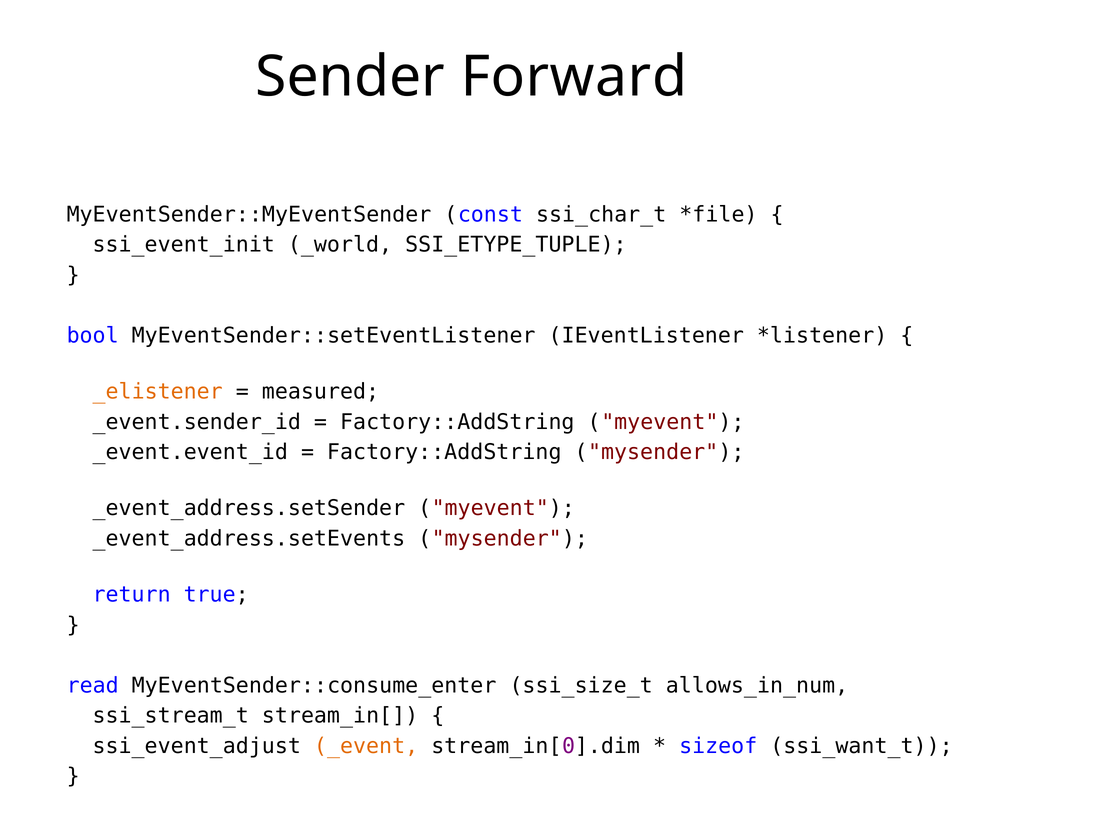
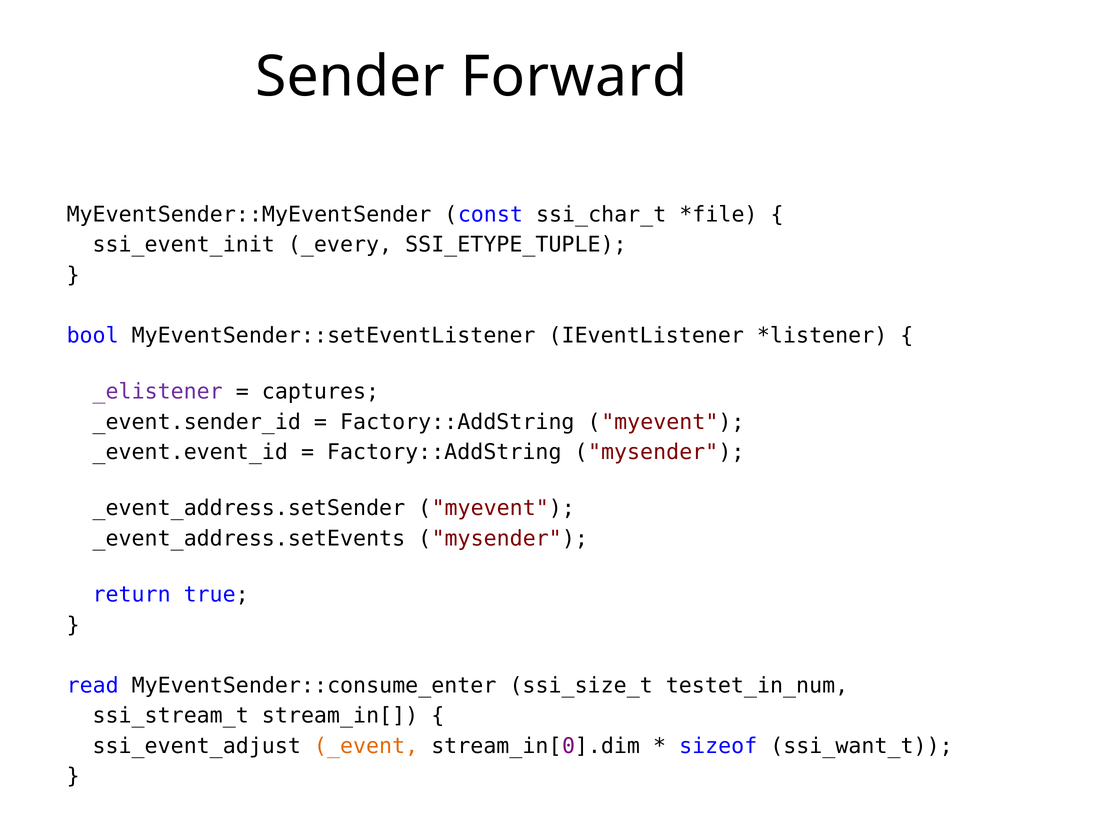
_world: _world -> _every (340, 245)
_elistener colour: orange -> purple (158, 392)
measured: measured -> captures (321, 392)
allows_in_num: allows_in_num -> testet_in_num (757, 686)
